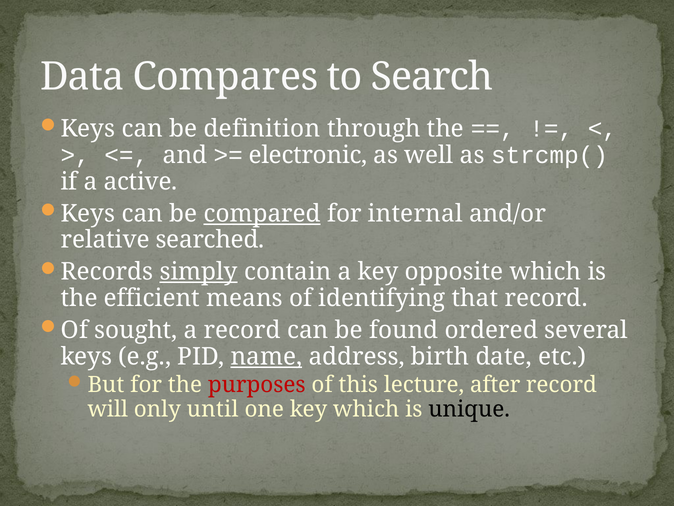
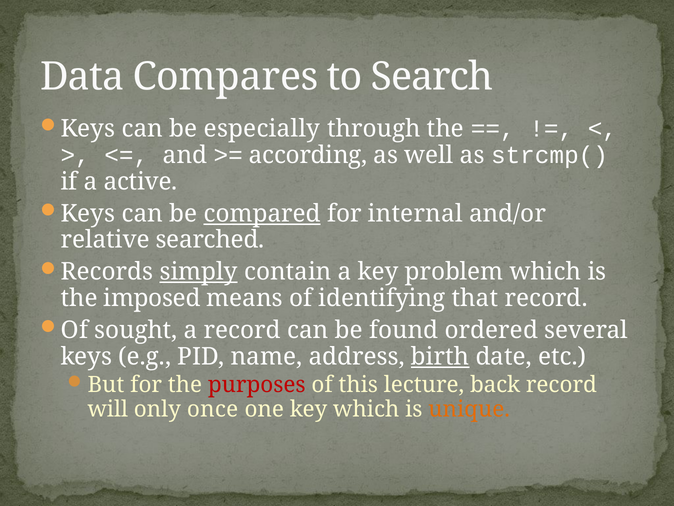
definition: definition -> especially (262, 129)
electronic: electronic -> according (308, 155)
opposite: opposite -> problem (454, 272)
efficient: efficient -> imposed (152, 298)
name underline: present -> none (266, 356)
birth underline: none -> present (440, 356)
after: after -> back (495, 384)
until: until -> once (213, 409)
unique colour: black -> orange (469, 409)
